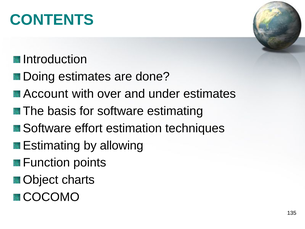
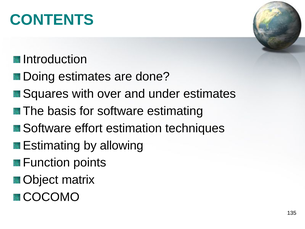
Account: Account -> Squares (46, 94)
charts: charts -> matrix (78, 180)
